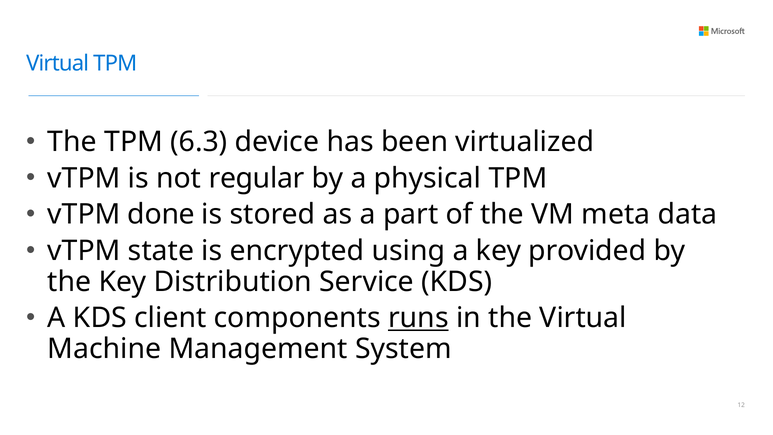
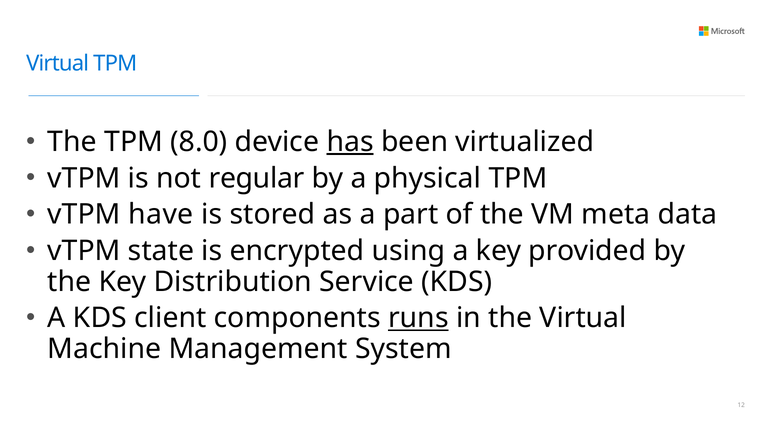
6.3: 6.3 -> 8.0 (199, 142)
has underline: none -> present (350, 142)
done: done -> have (161, 214)
